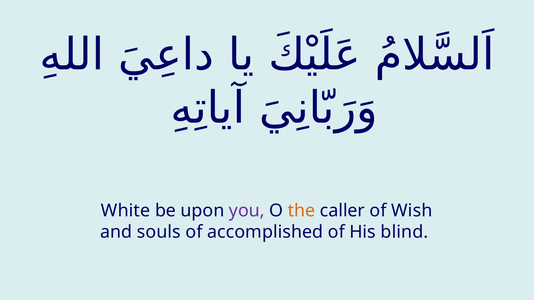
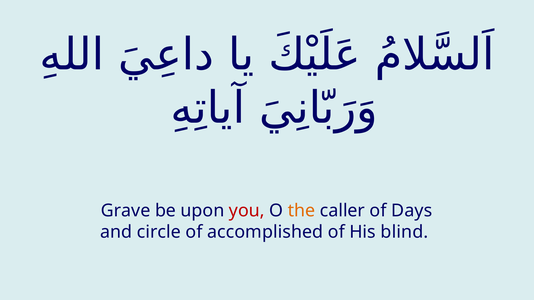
White: White -> Grave (126, 211)
you colour: purple -> red (247, 211)
Wish: Wish -> Days (412, 211)
souls: souls -> circle (159, 232)
